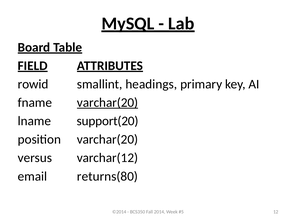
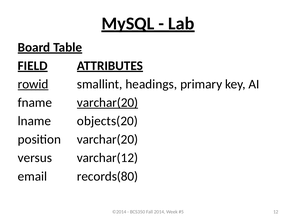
rowid underline: none -> present (33, 84)
support(20: support(20 -> objects(20 (107, 121)
returns(80: returns(80 -> records(80 (108, 176)
